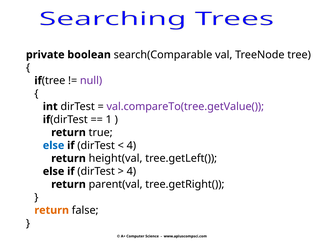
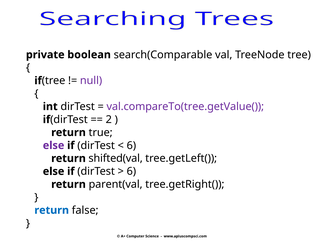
1: 1 -> 2 (109, 120)
else colour: blue -> purple (54, 145)
4: 4 -> 6 (131, 145)
height(val: height(val -> shifted(val (116, 158)
4: 4 -> 6 (131, 171)
return colour: orange -> blue (52, 210)
